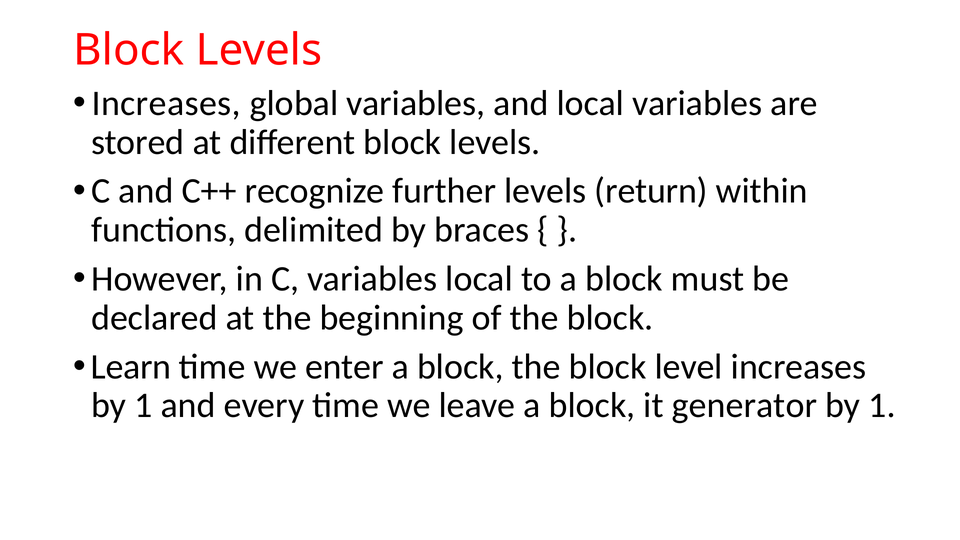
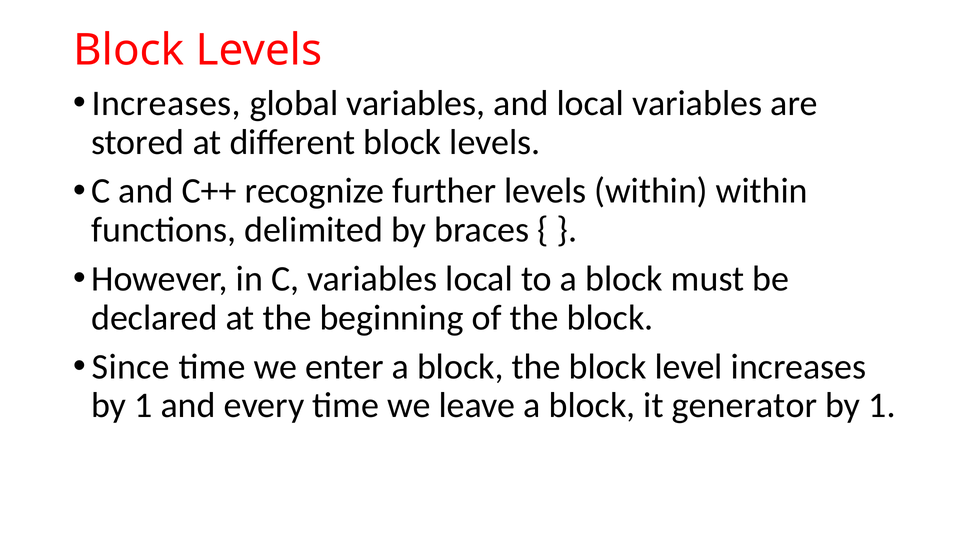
levels return: return -> within (651, 191)
Learn: Learn -> Since (131, 367)
